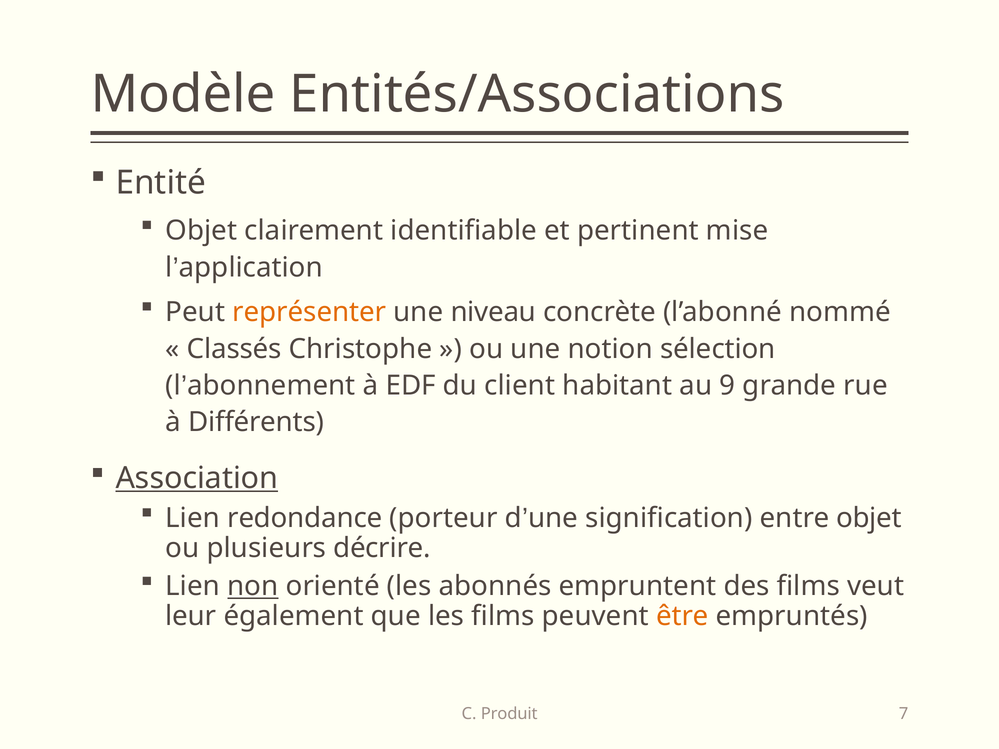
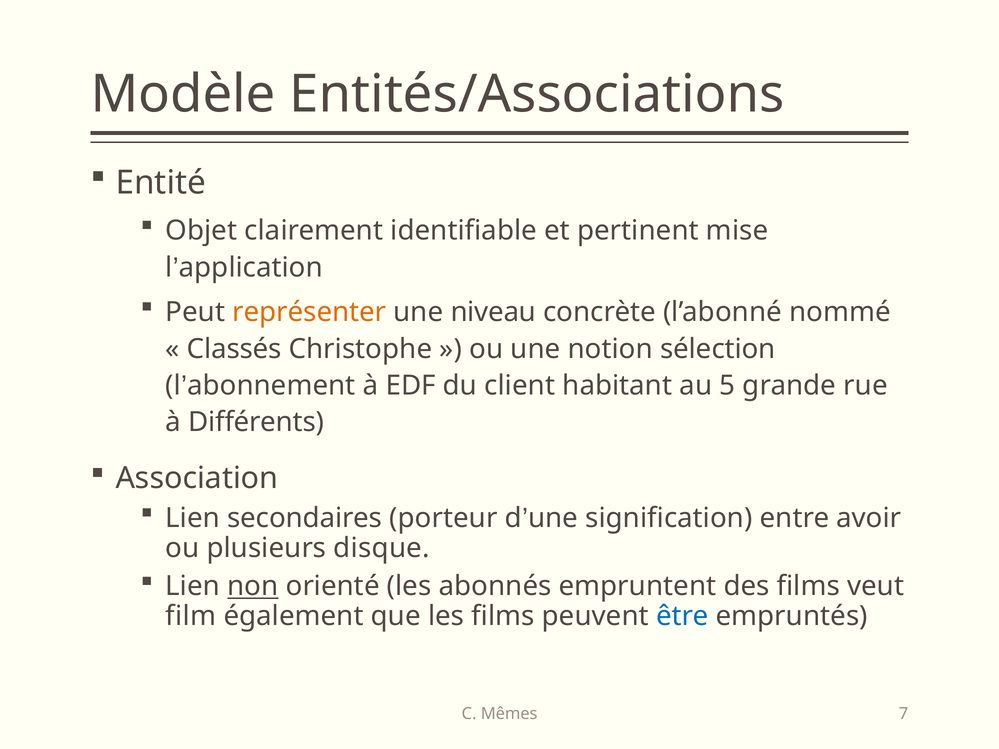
9: 9 -> 5 (727, 386)
Association underline: present -> none (197, 478)
redondance: redondance -> secondaires (305, 518)
entre objet: objet -> avoir (869, 518)
décrire: décrire -> disque (382, 548)
leur: leur -> film (191, 616)
être colour: orange -> blue (682, 616)
Produit: Produit -> Mêmes (509, 714)
